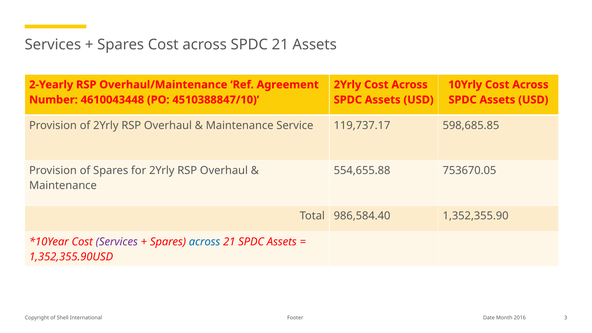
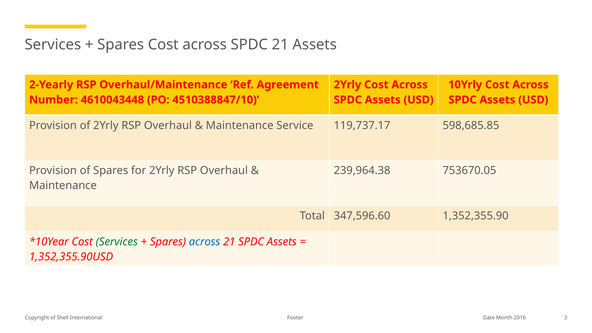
554,655.88: 554,655.88 -> 239,964.38 (362, 171)
986,584.40: 986,584.40 -> 347,596.60 (362, 216)
Services colour: purple -> green (117, 242)
